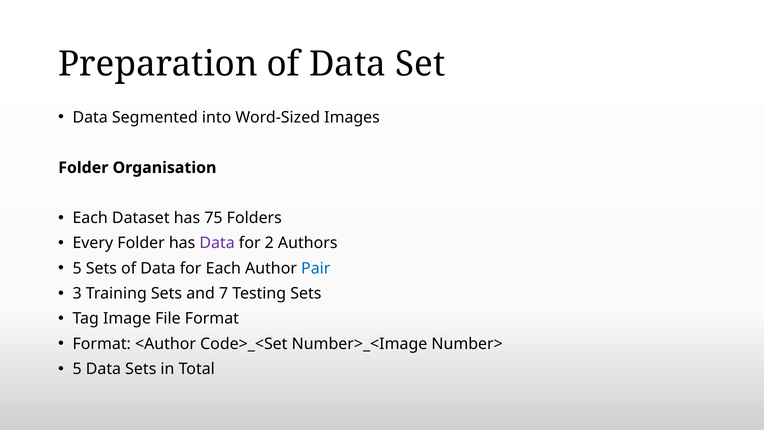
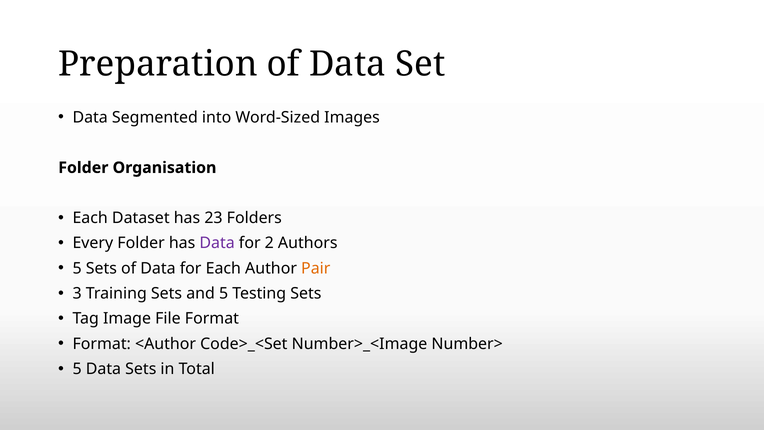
75: 75 -> 23 (213, 218)
Pair colour: blue -> orange (316, 268)
and 7: 7 -> 5 (224, 293)
